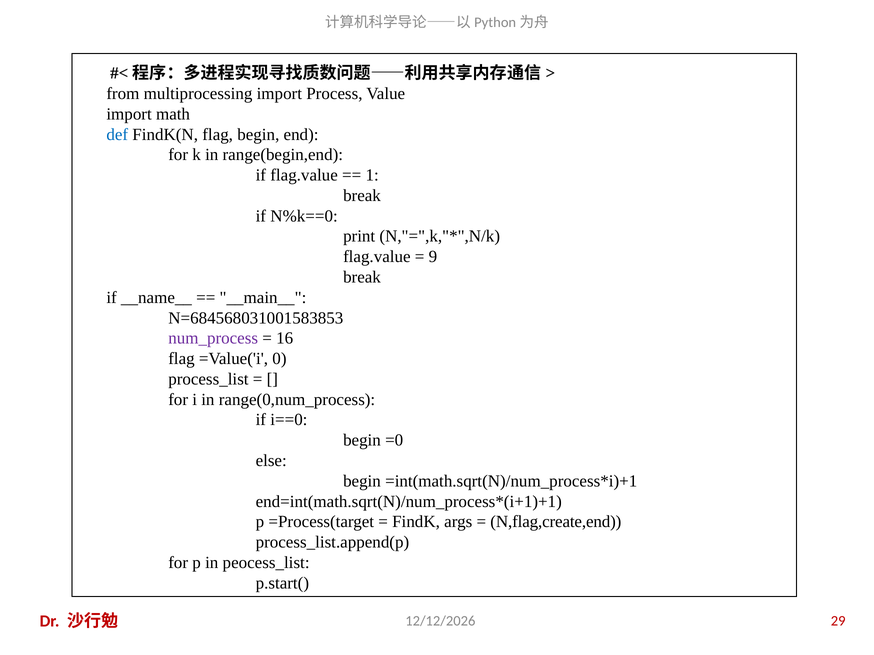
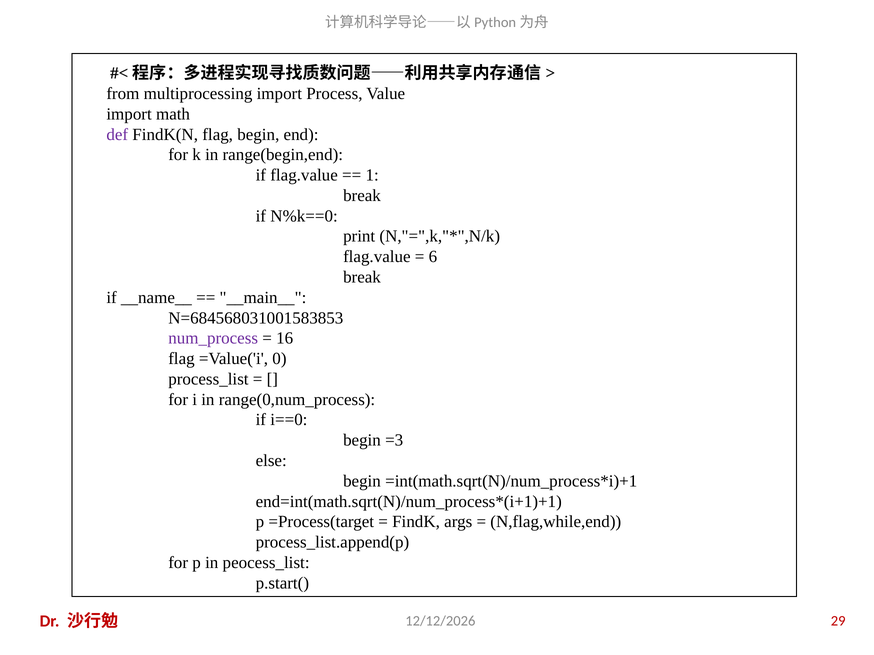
def colour: blue -> purple (117, 135)
9: 9 -> 6 (433, 257)
=0: =0 -> =3 (394, 441)
N,flag,create,end: N,flag,create,end -> N,flag,while,end (556, 522)
